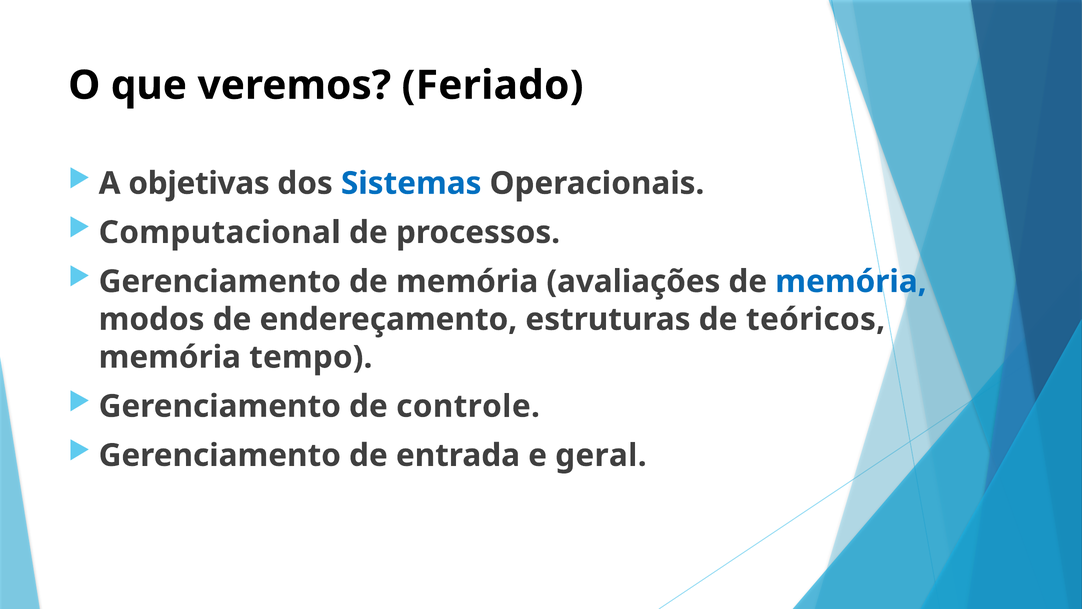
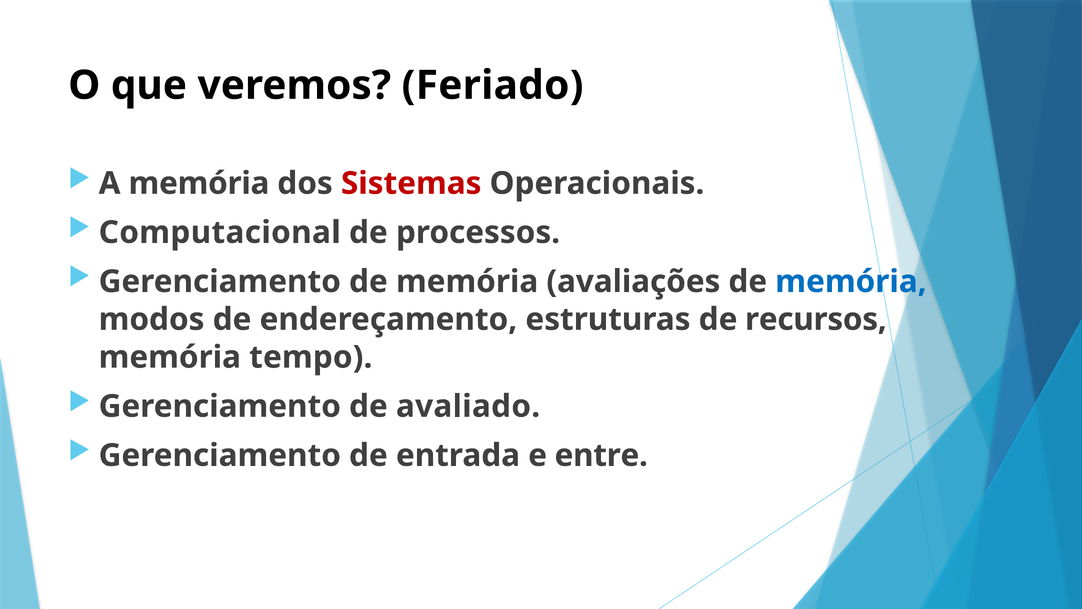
A objetivas: objetivas -> memória (199, 183)
Sistemas colour: blue -> red (411, 183)
teóricos: teóricos -> recursos (816, 319)
controle: controle -> avaliado (468, 406)
geral: geral -> entre (601, 455)
